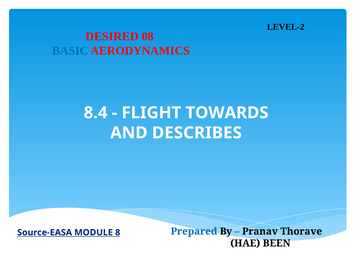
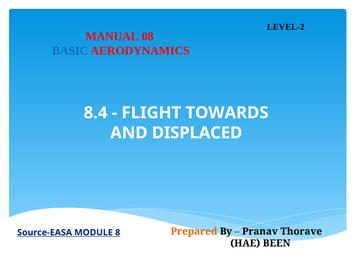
DESIRED: DESIRED -> MANUAL (112, 37)
DESCRIBES: DESCRIBES -> DISPLACED (197, 133)
Prepared colour: blue -> orange (194, 232)
